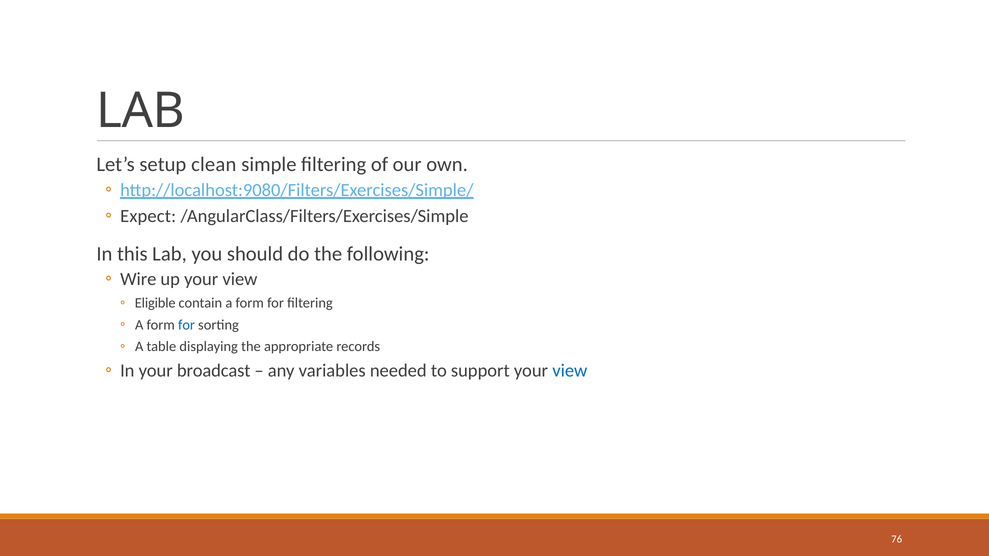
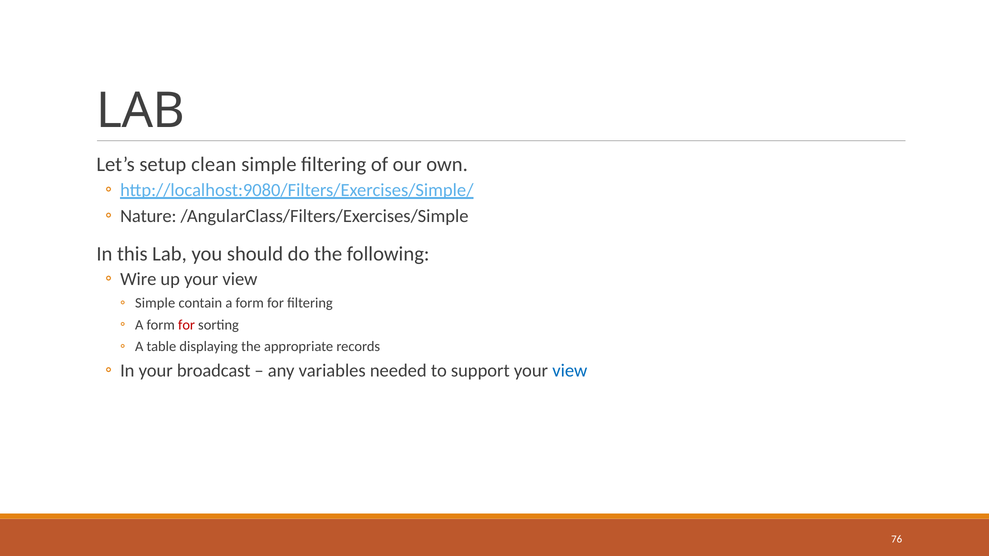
Expect: Expect -> Nature (148, 216)
Eligible: Eligible -> Simple (155, 303)
for colour: blue -> red (187, 325)
